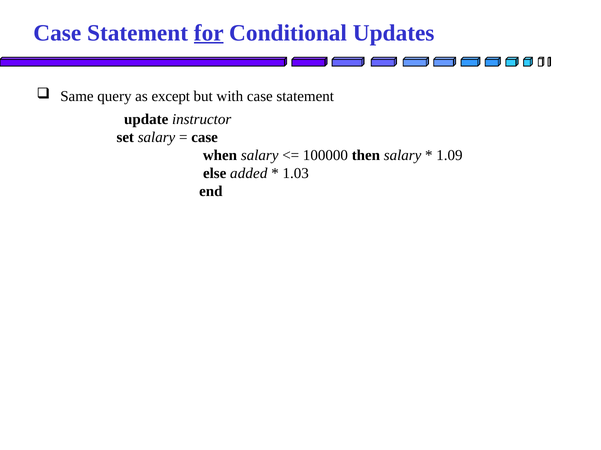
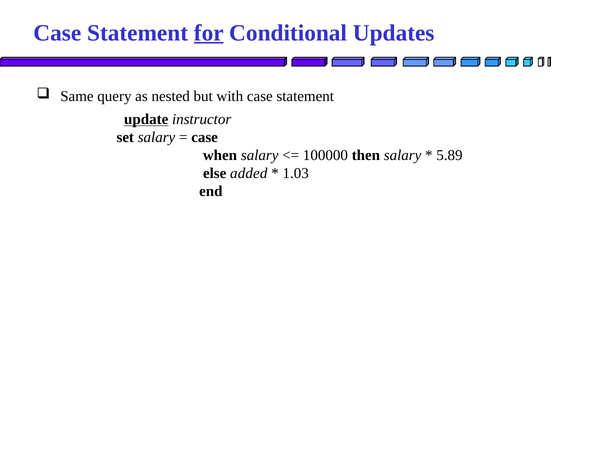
except: except -> nested (171, 96)
update underline: none -> present (146, 119)
1.09: 1.09 -> 5.89 (449, 156)
